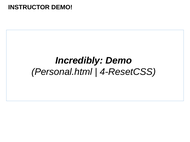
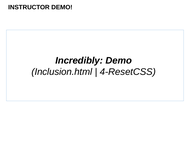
Personal.html: Personal.html -> Inclusion.html (62, 72)
